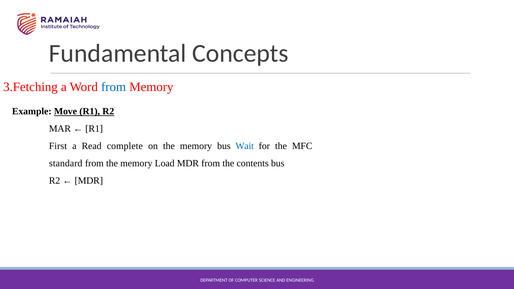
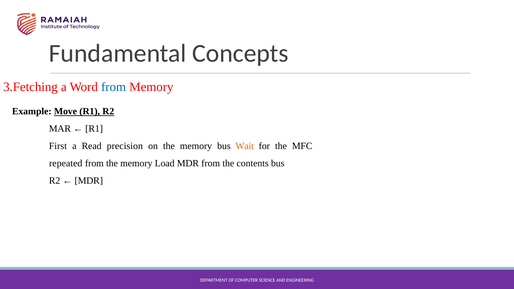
complete: complete -> precision (125, 146)
Wait colour: blue -> orange (245, 146)
standard: standard -> repeated (66, 163)
